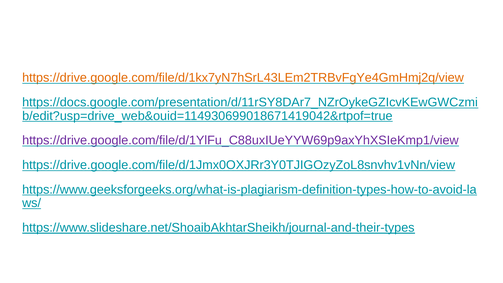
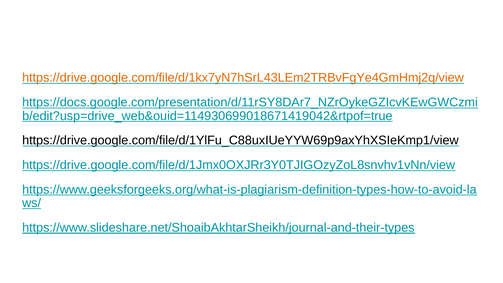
https://drive.google.com/file/d/1YlFu_C88uxIUeYYW69p9axYhXSIeKmp1/view colour: purple -> black (240, 140)
